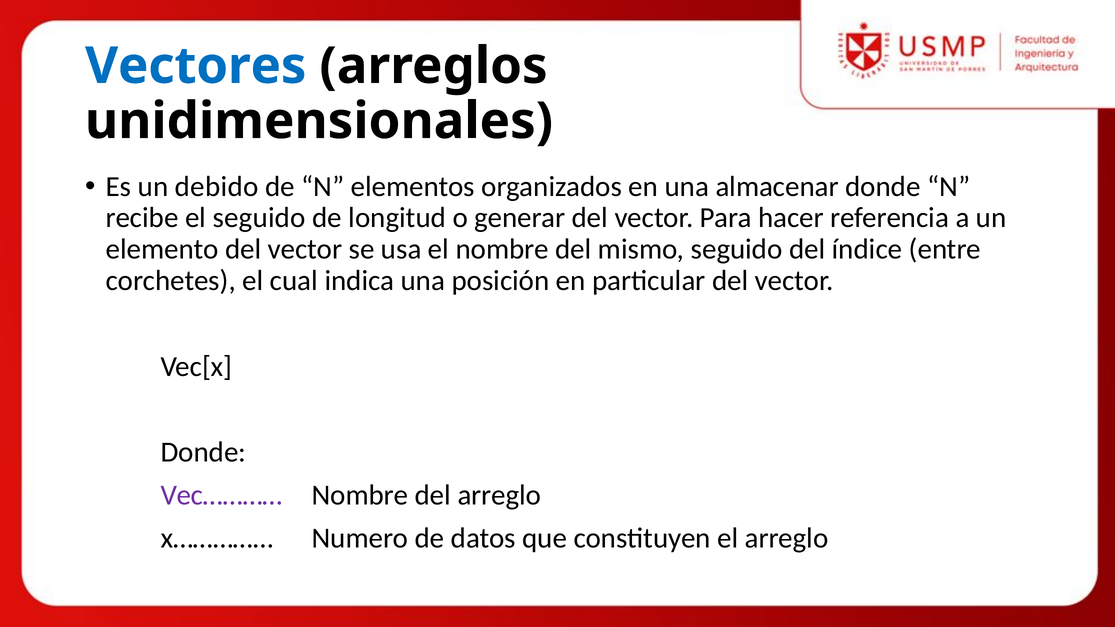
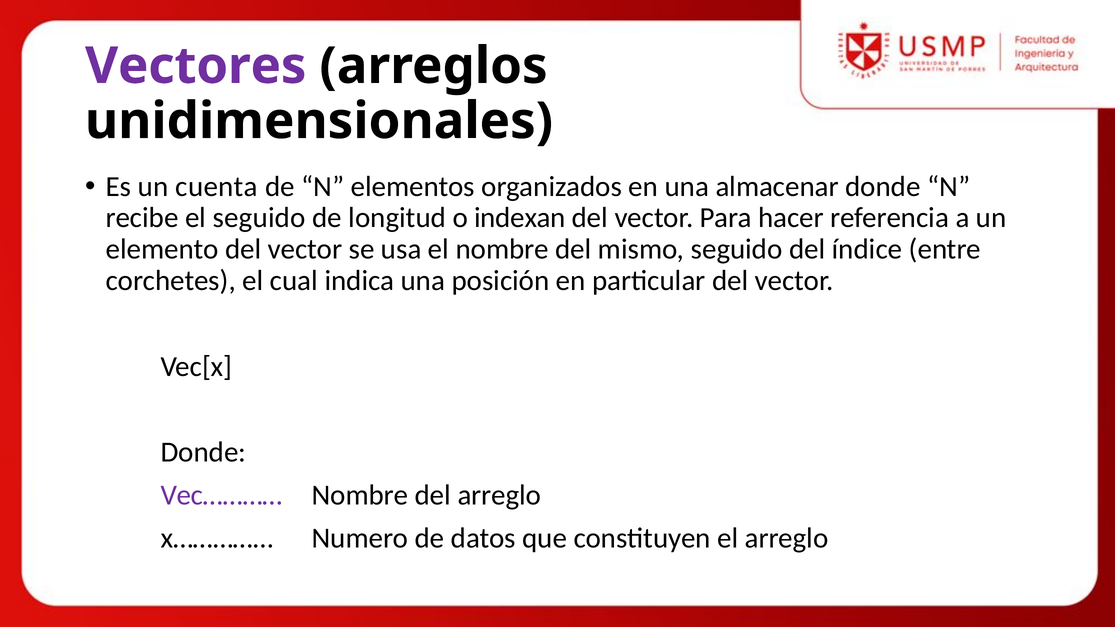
Vectores colour: blue -> purple (196, 66)
debido: debido -> cuenta (217, 187)
generar: generar -> indexan (520, 218)
